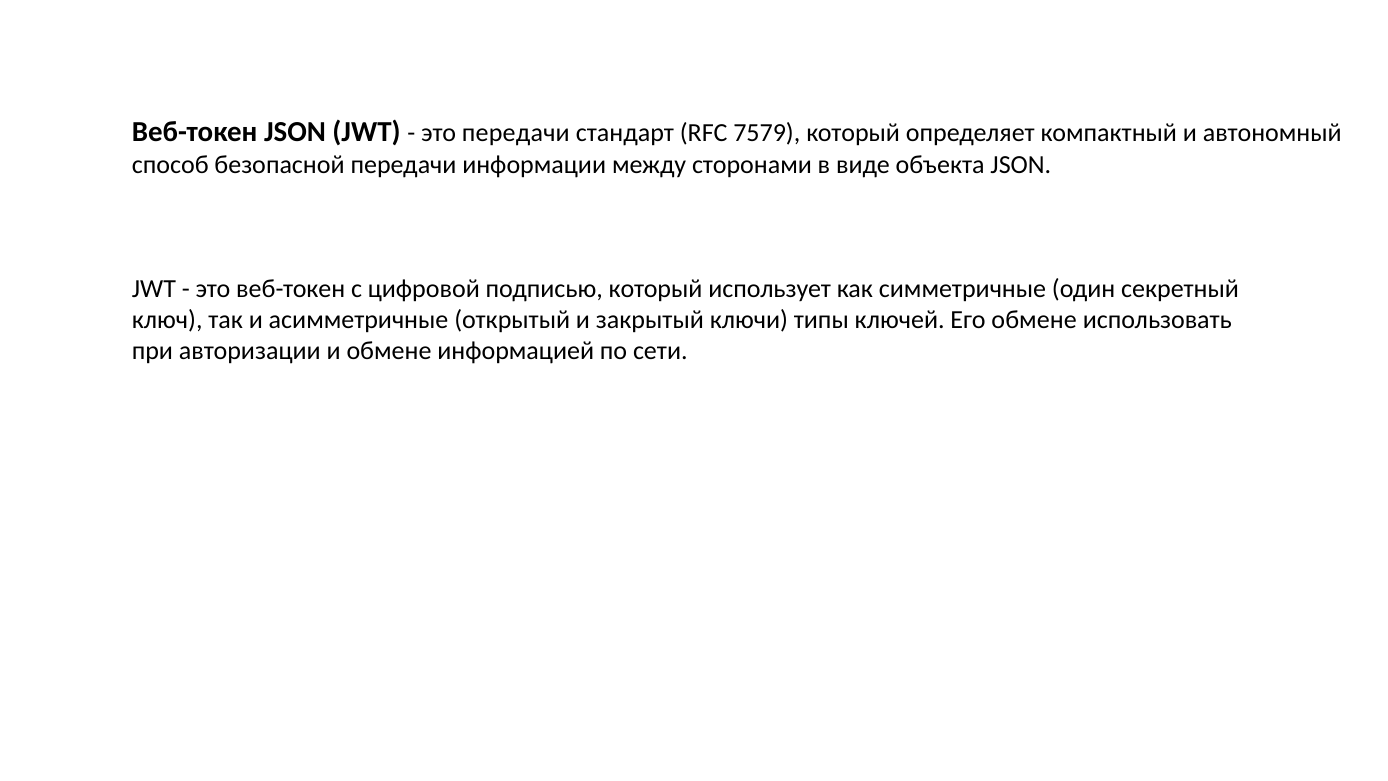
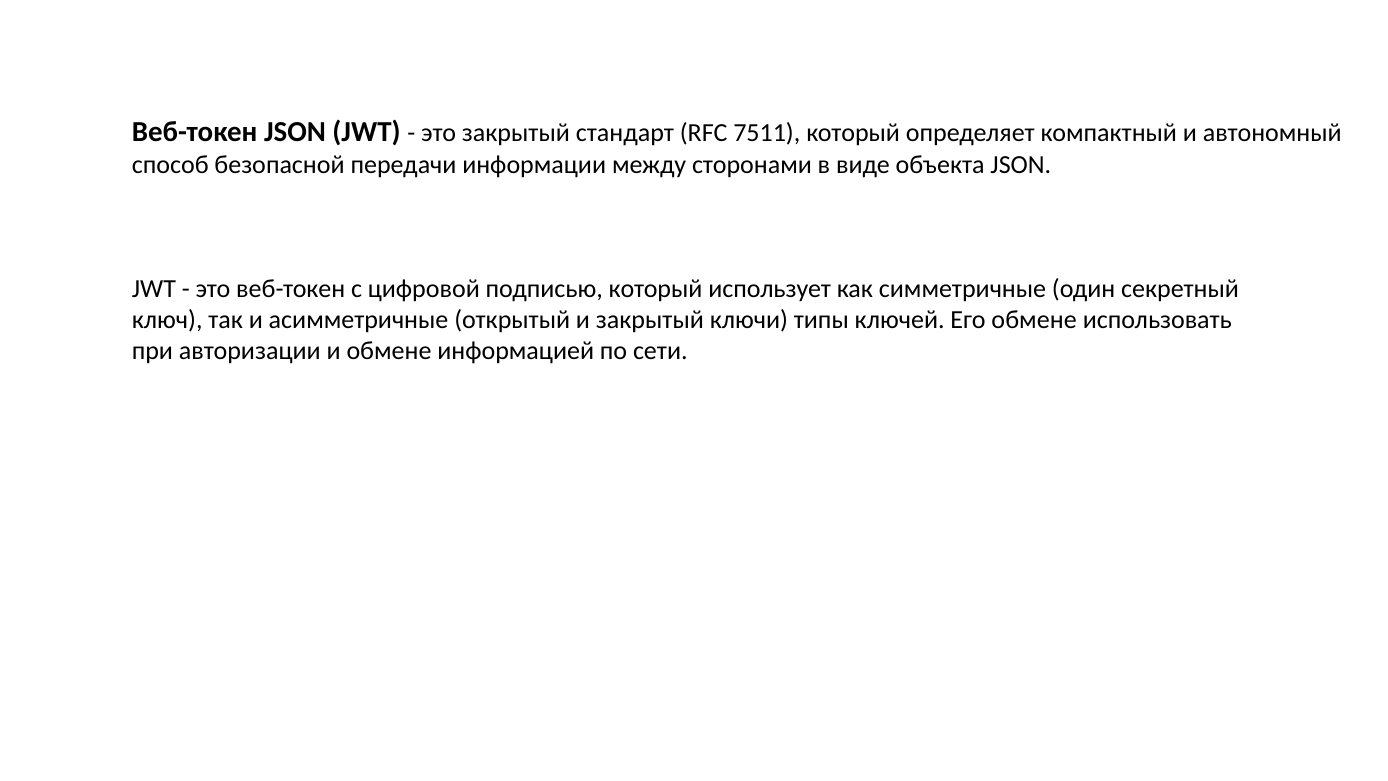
это передачи: передачи -> закрытый (516, 133)
7579: 7579 -> 7511 (767, 133)
